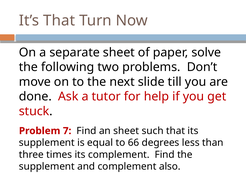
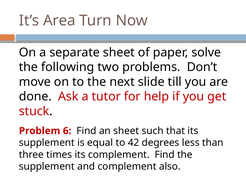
It’s That: That -> Area (59, 21)
7: 7 -> 6 (67, 131)
66: 66 -> 42 (133, 143)
